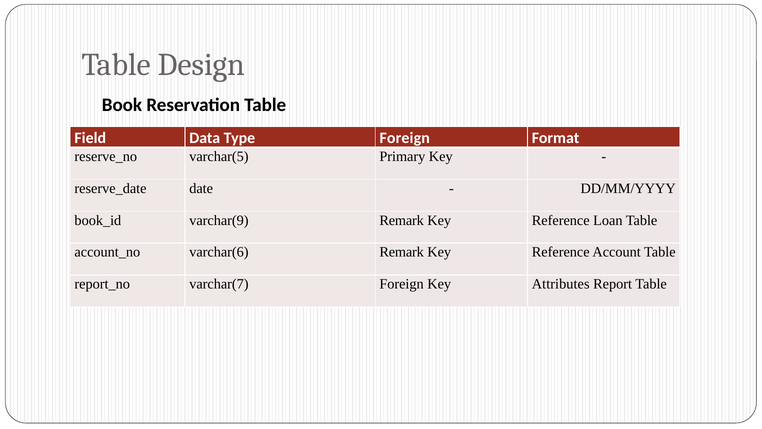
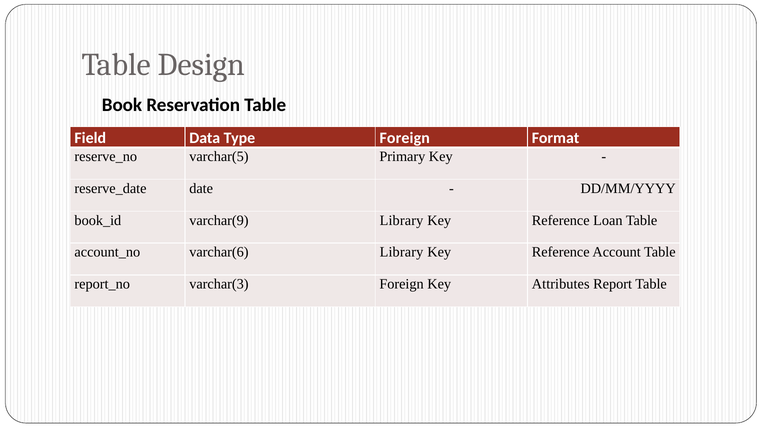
varchar(9 Remark: Remark -> Library (401, 220)
varchar(6 Remark: Remark -> Library (401, 252)
varchar(7: varchar(7 -> varchar(3 (219, 284)
